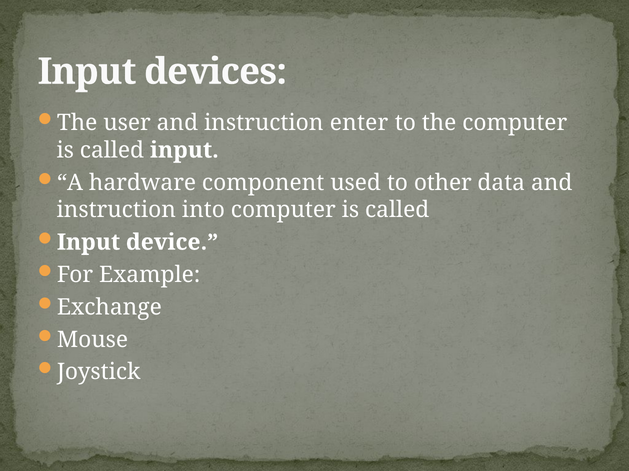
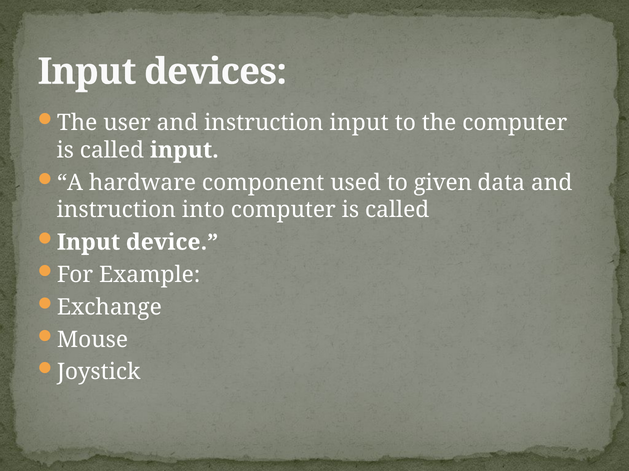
instruction enter: enter -> input (359, 123)
other: other -> given (443, 183)
